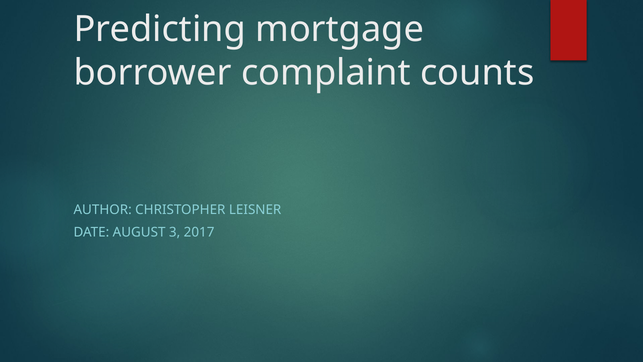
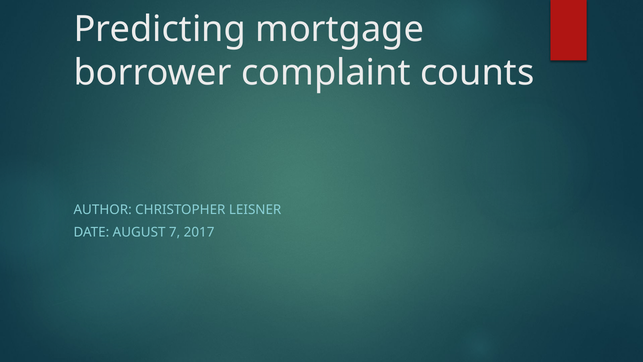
3: 3 -> 7 (175, 232)
